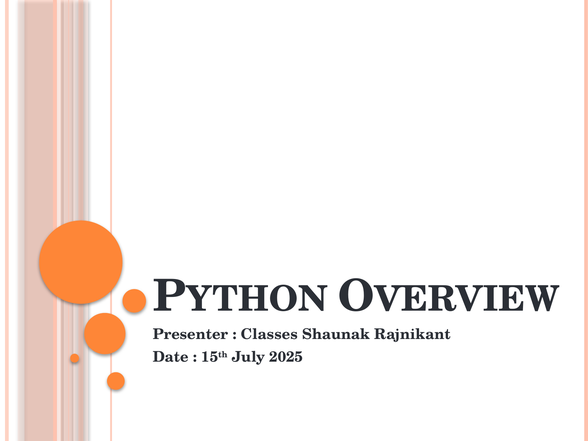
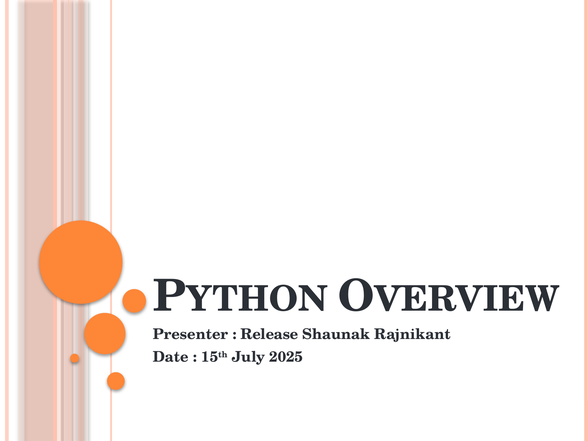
Classes: Classes -> Release (269, 334)
